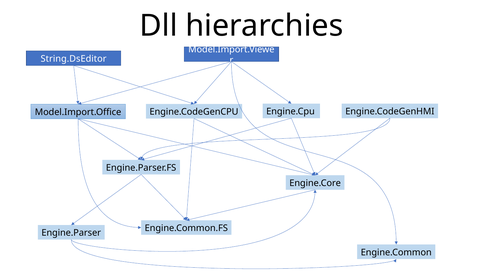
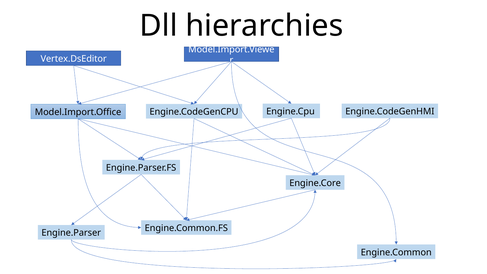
String.DsEditor: String.DsEditor -> Vertex.DsEditor (74, 59)
